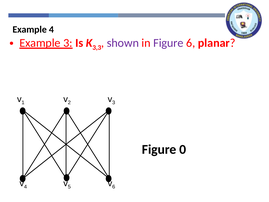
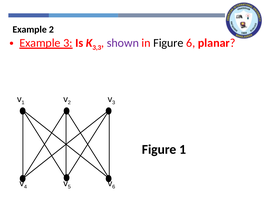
Example 4: 4 -> 2 (51, 29)
Figure colour: purple -> black (168, 43)
Figure 0: 0 -> 1 (183, 149)
